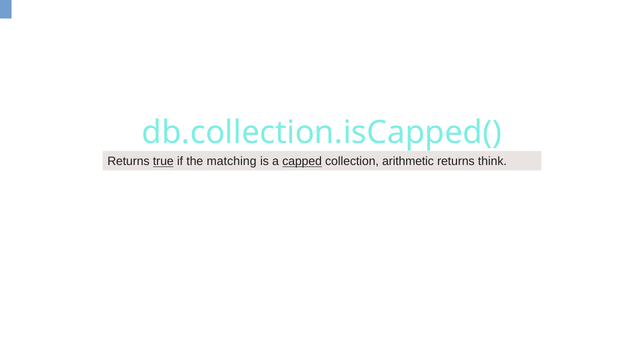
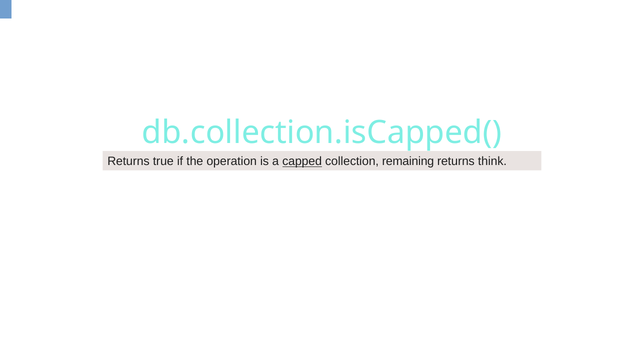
true underline: present -> none (163, 162)
matching: matching -> operation (232, 162)
arithmetic: arithmetic -> remaining (408, 162)
